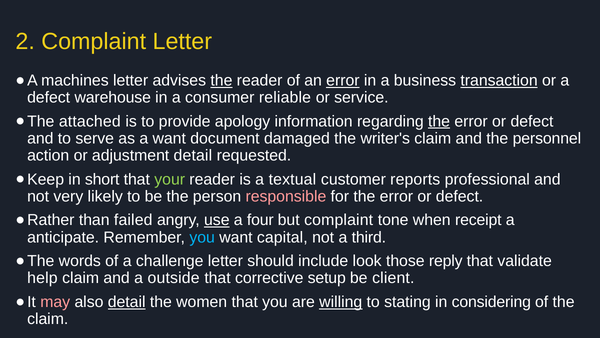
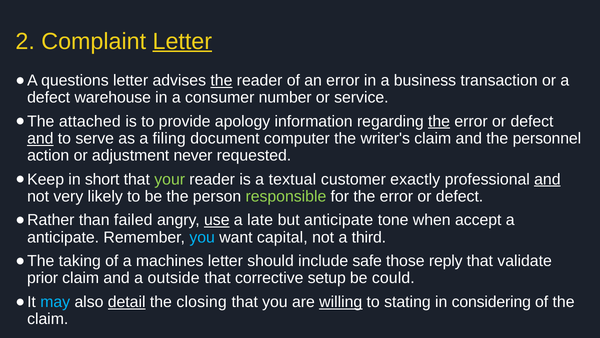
Letter underline: none -> present (182, 41)
machines: machines -> questions (75, 80)
error underline: present -> none (343, 80)
transaction underline: present -> none (499, 80)
reliable: reliable -> number (285, 97)
and underline: none -> present (40, 138)
a want: want -> filing (169, 138)
damaged: damaged -> computer (297, 138)
adjustment detail: detail -> never (193, 155)
reports: reports -> exactly (415, 179)
and underline: none -> present (547, 179)
responsible colour: pink -> light green (286, 196)
four: four -> late (260, 220)
but complaint: complaint -> anticipate (339, 220)
receipt: receipt -> accept (478, 220)
words: words -> taking (80, 261)
challenge: challenge -> machines (170, 261)
look: look -> safe (367, 261)
help: help -> prior (43, 278)
client: client -> could (393, 278)
may colour: pink -> light blue (55, 302)
women: women -> closing (202, 302)
